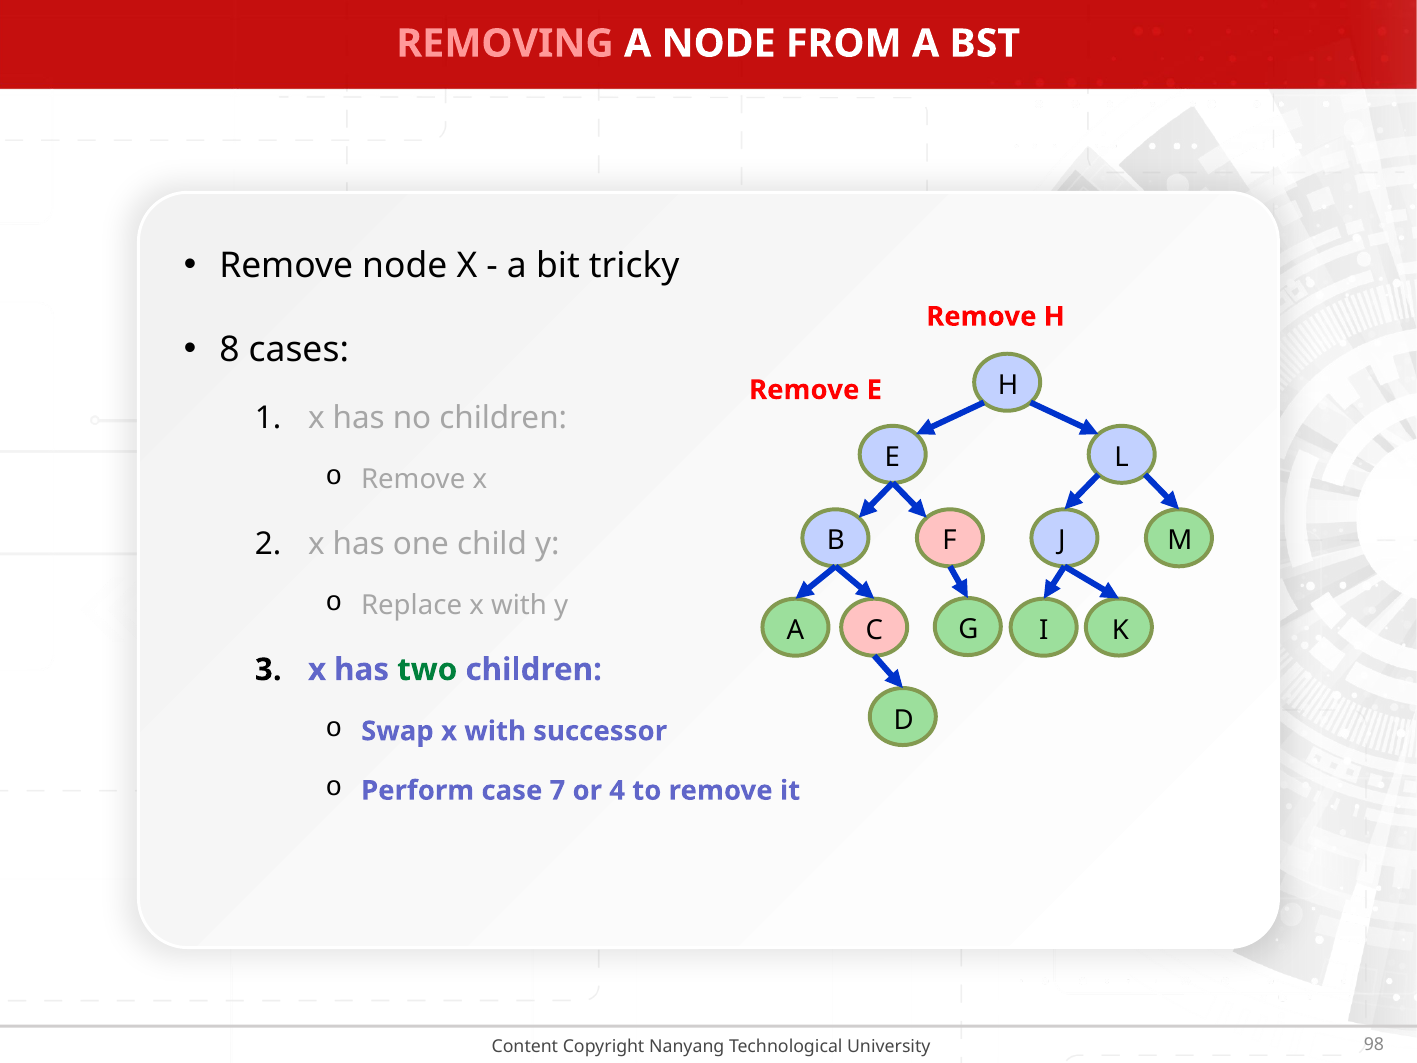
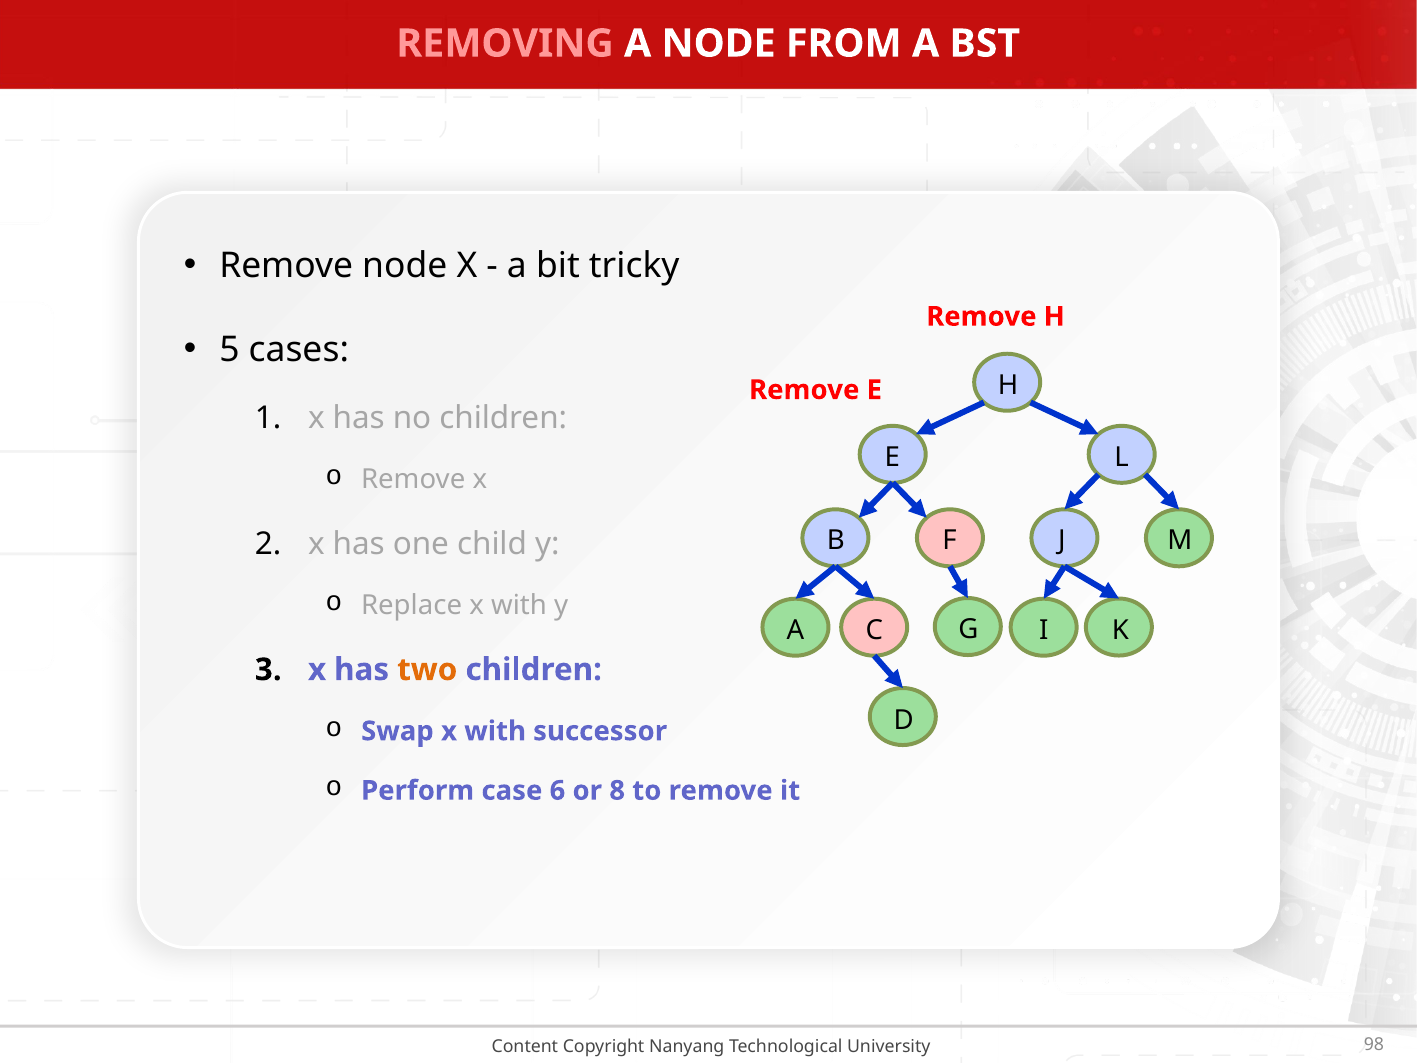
8: 8 -> 5 (230, 349)
two colour: green -> orange (427, 670)
7: 7 -> 6 (557, 790)
4: 4 -> 8 (617, 790)
